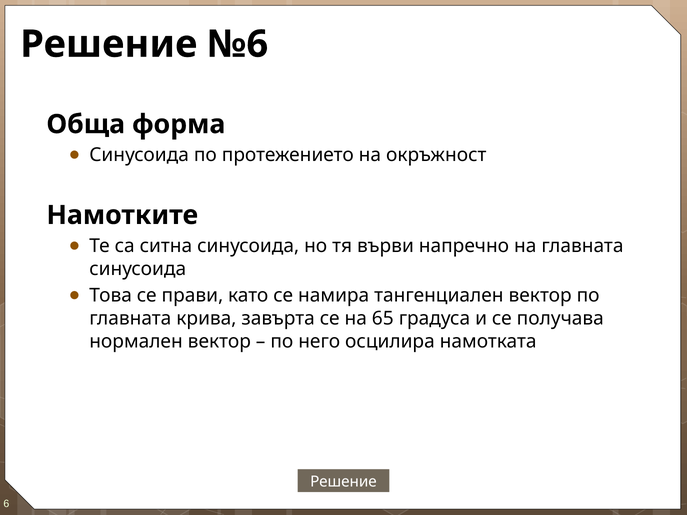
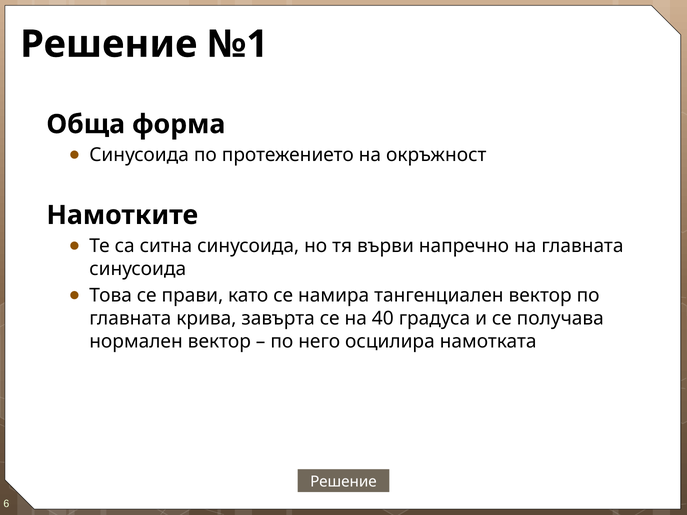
№6: №6 -> №1 (238, 44)
65: 65 -> 40 (383, 319)
